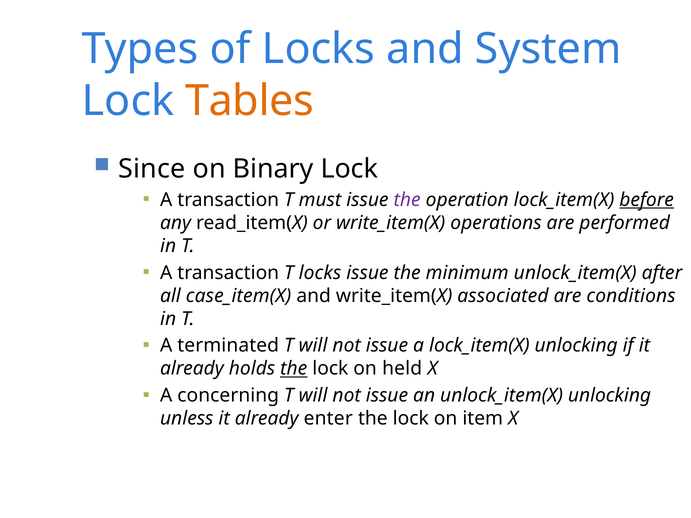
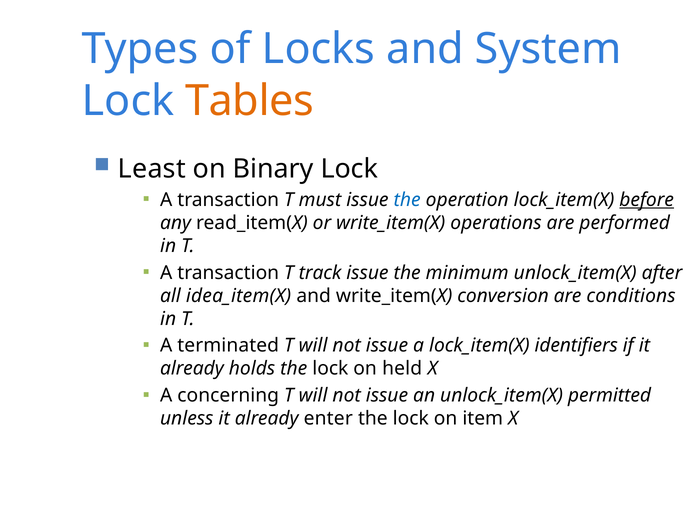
Since: Since -> Least (152, 169)
the colour: purple -> blue (407, 200)
T locks: locks -> track (320, 273)
case_item(X: case_item(X -> idea_item(X (239, 296)
associated: associated -> conversion (503, 296)
lock_item(X unlocking: unlocking -> identifiers (576, 346)
the underline: present -> none (294, 369)
unlock_item(X unlocking: unlocking -> permitted (610, 396)
